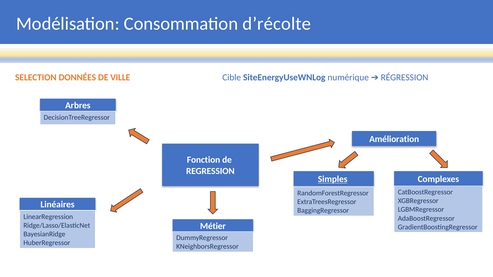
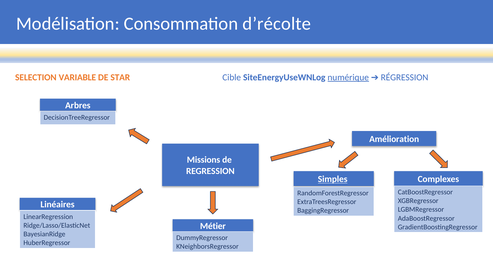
DONNÉES: DONNÉES -> VARIABLE (77, 78)
VILLE: VILLE -> STAR (120, 78)
numérique underline: none -> present (348, 78)
Fonction: Fonction -> Missions (204, 160)
